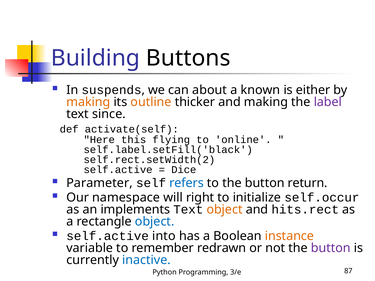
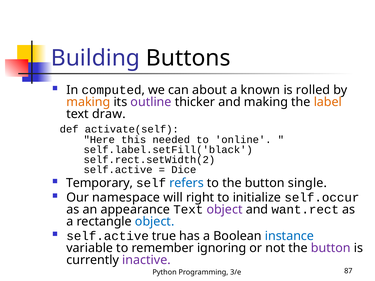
suspends: suspends -> computed (112, 90)
either: either -> rolled (313, 90)
outline colour: orange -> purple (151, 102)
label colour: purple -> orange (328, 102)
since: since -> draw (109, 114)
flying: flying -> needed (171, 140)
Parameter: Parameter -> Temporary (100, 183)
return: return -> single (307, 183)
implements: implements -> appearance (135, 210)
object colour: orange -> purple (225, 210)
hits.rect: hits.rect -> want.rect (305, 210)
into: into -> true (164, 236)
instance colour: orange -> blue (289, 236)
redrawn: redrawn -> ignoring (222, 248)
inactive colour: blue -> purple (146, 260)
